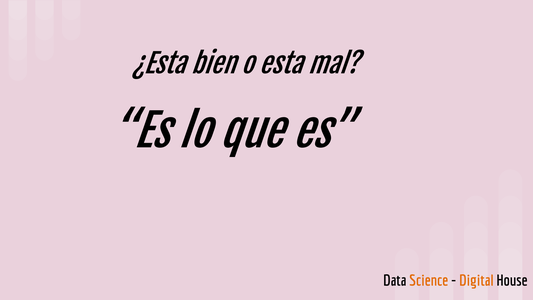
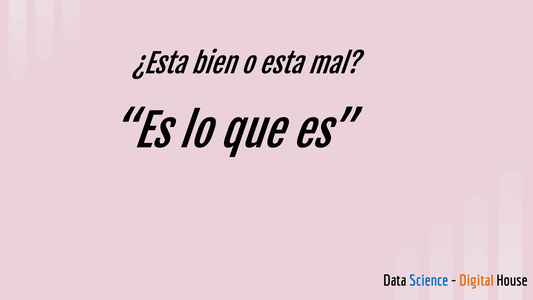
Science colour: orange -> blue (429, 280)
